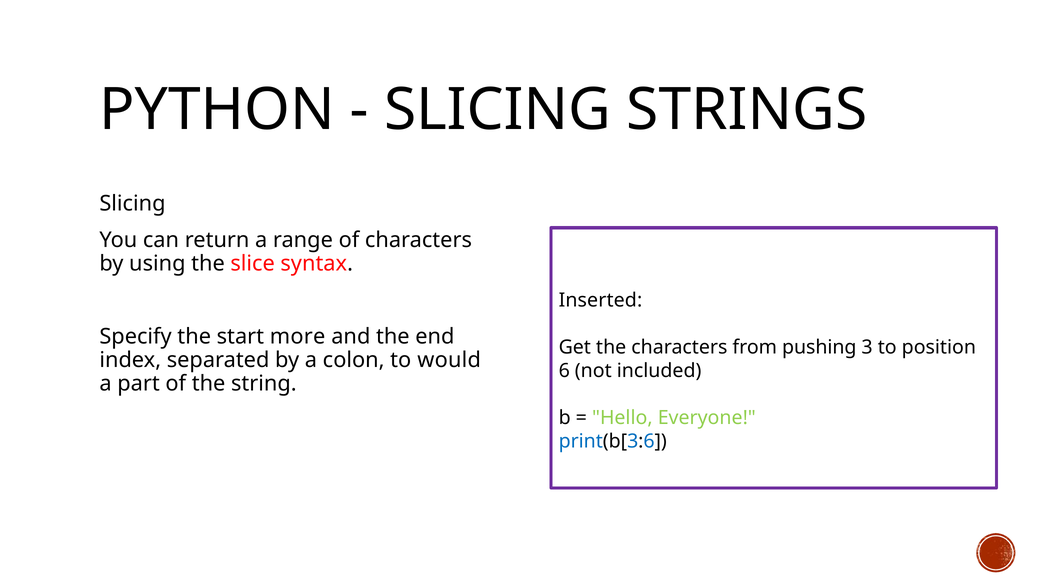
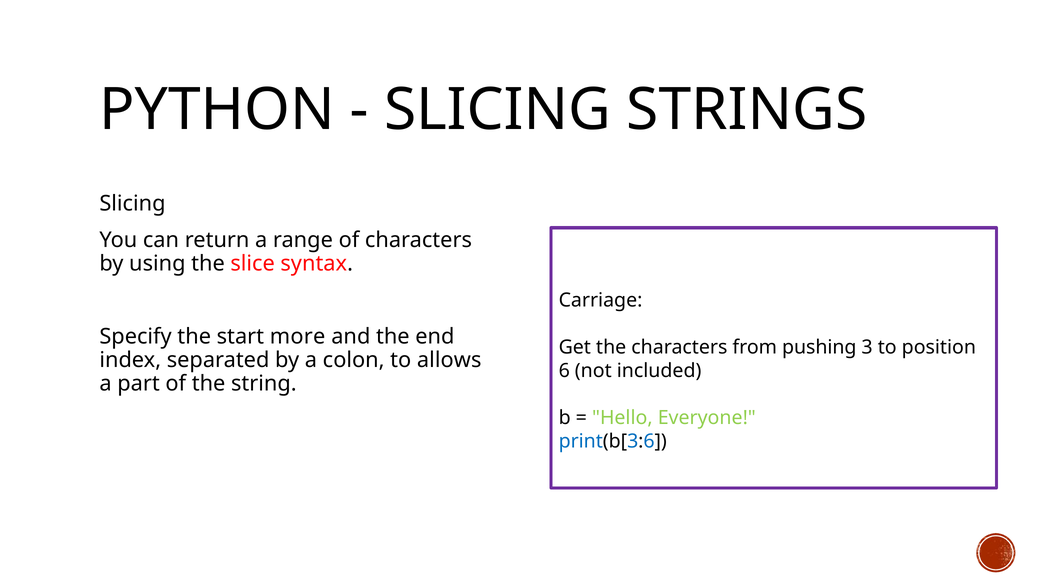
Inserted: Inserted -> Carriage (601, 301)
would: would -> allows (449, 360)
